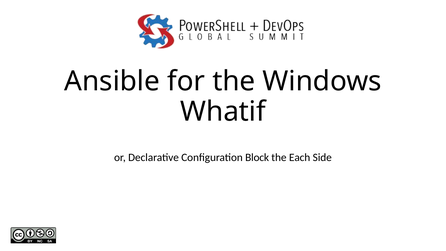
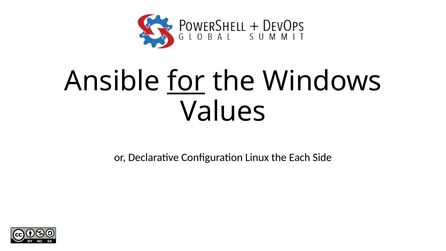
for underline: none -> present (186, 81)
Whatif: Whatif -> Values (223, 111)
Block: Block -> Linux (257, 157)
